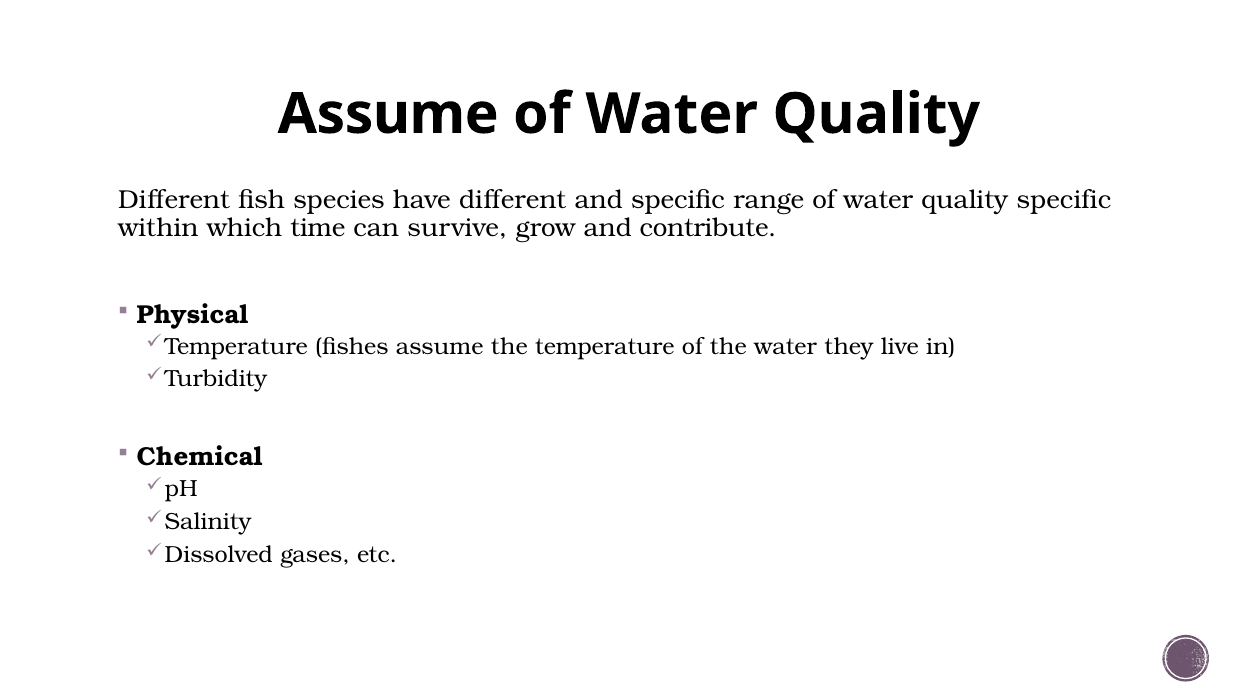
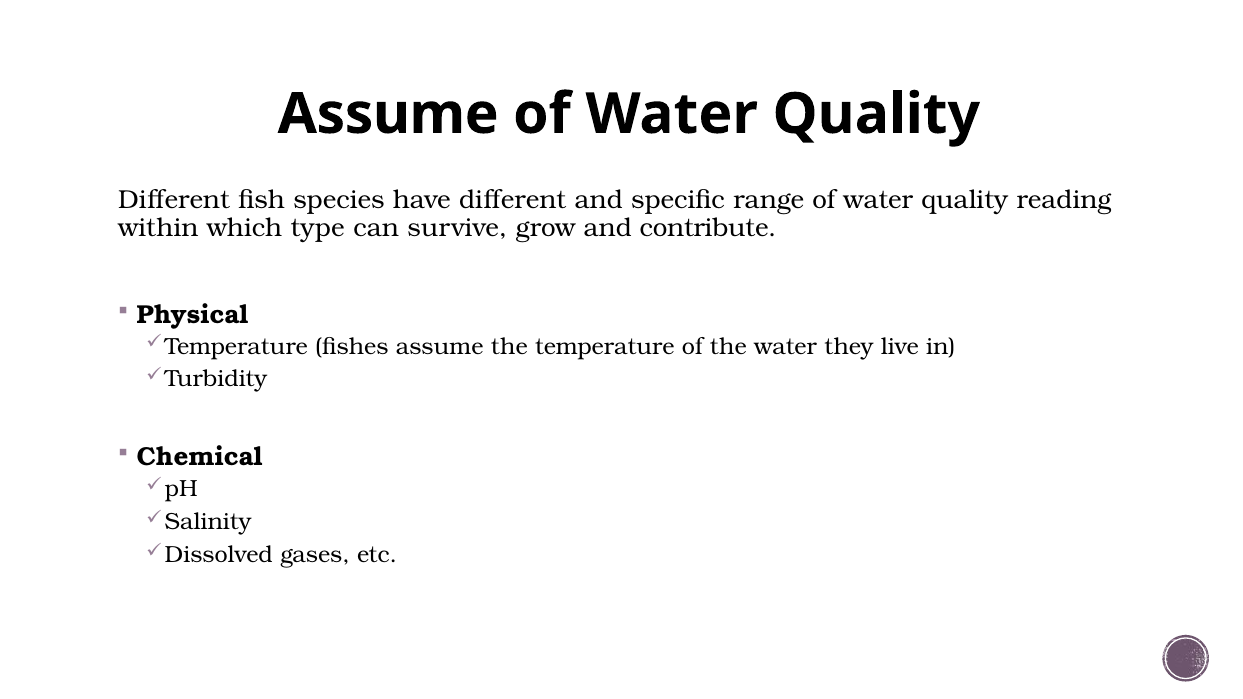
quality specific: specific -> reading (1064, 200)
time: time -> type (318, 228)
